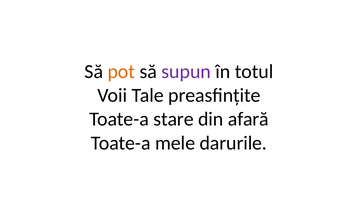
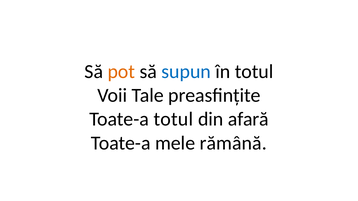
supun colour: purple -> blue (186, 72)
Toate-a stare: stare -> totul (173, 119)
darurile: darurile -> rămână (233, 143)
